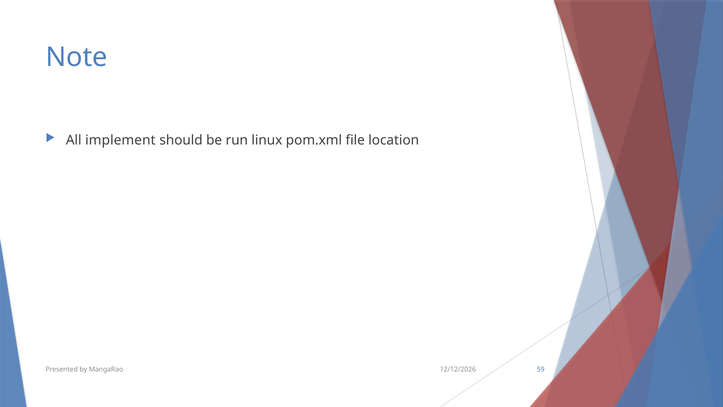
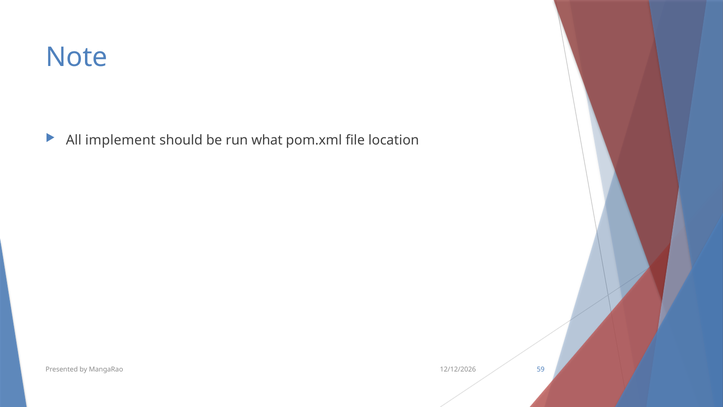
linux: linux -> what (267, 140)
